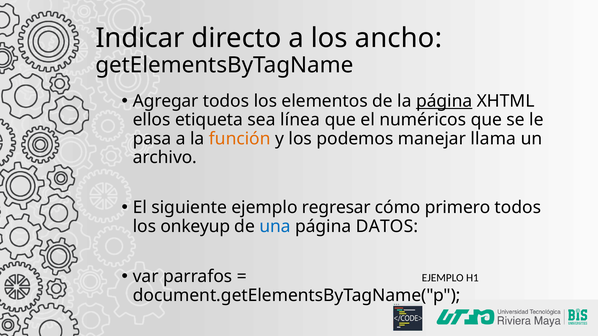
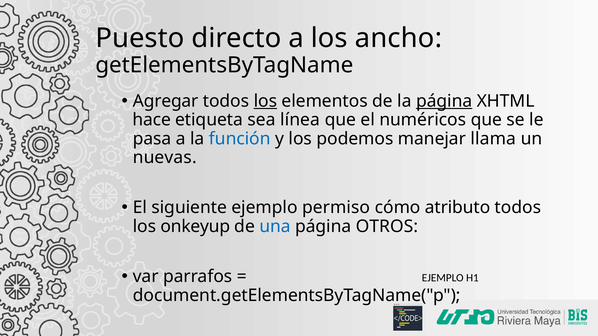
Indicar: Indicar -> Puesto (140, 38)
los underline: none -> present (265, 101)
ellos: ellos -> hace (152, 120)
función colour: orange -> blue (240, 139)
archivo: archivo -> nuevas (165, 158)
regresar: regresar -> permiso (336, 208)
primero: primero -> atributo (458, 208)
DATOS: DATOS -> OTROS (387, 227)
